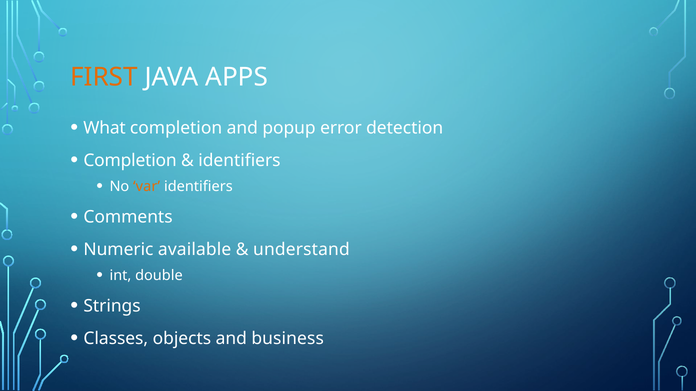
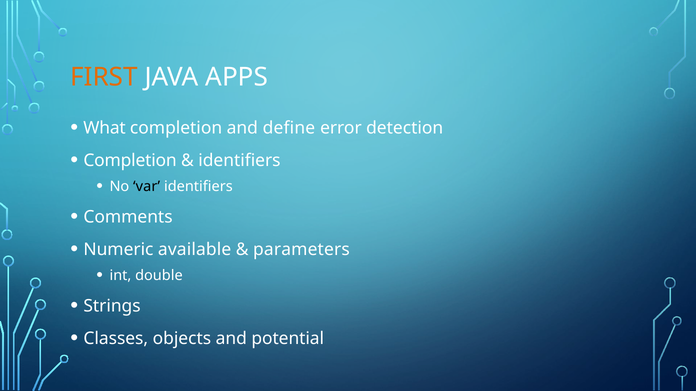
popup: popup -> define (289, 128)
var colour: orange -> black (147, 187)
understand: understand -> parameters (301, 250)
business: business -> potential (288, 339)
